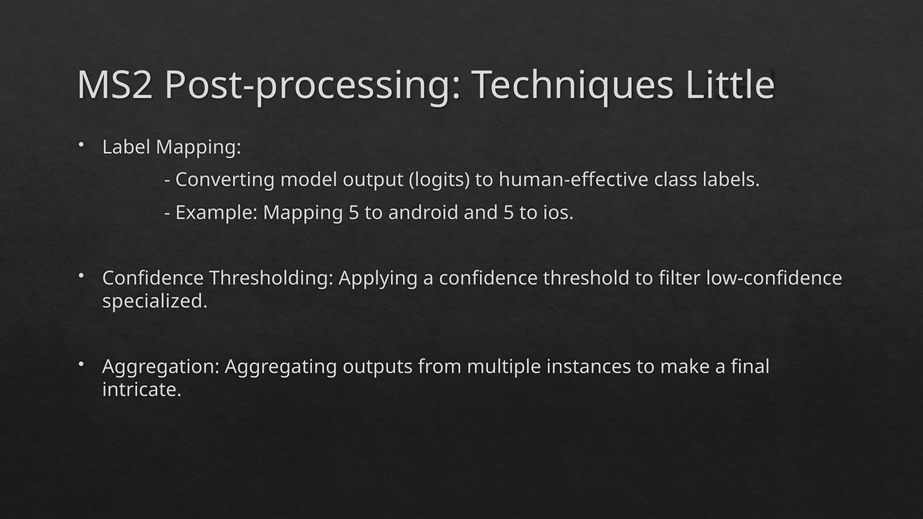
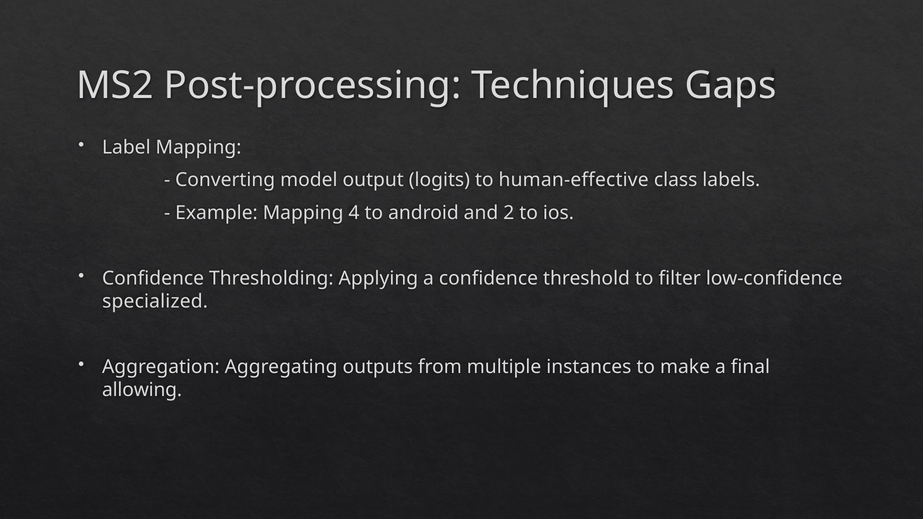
Little: Little -> Gaps (731, 86)
Mapping 5: 5 -> 4 (354, 213)
and 5: 5 -> 2 (509, 213)
intricate: intricate -> allowing (142, 390)
